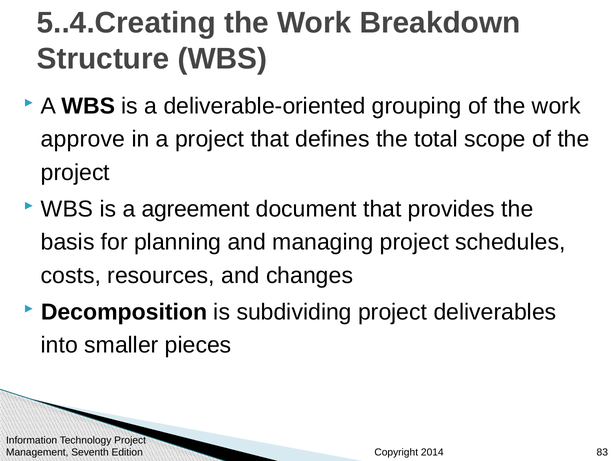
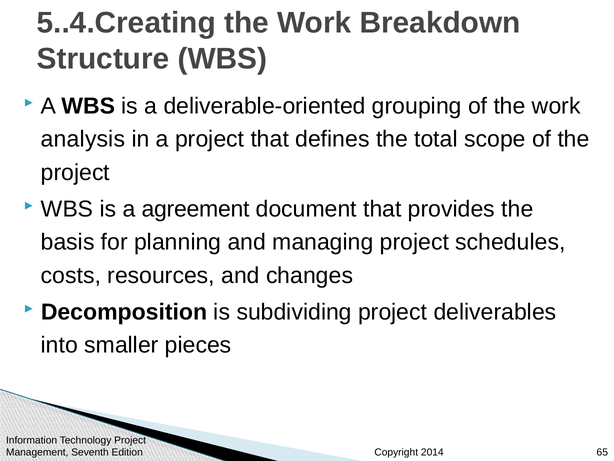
approve: approve -> analysis (83, 139)
83: 83 -> 65 (602, 452)
